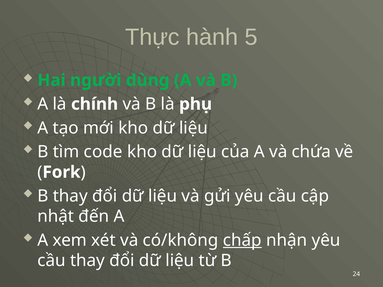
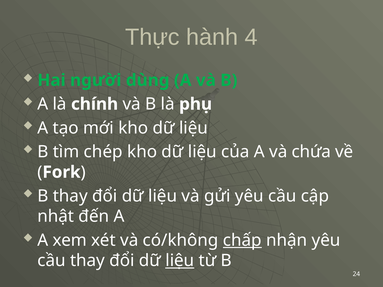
5: 5 -> 4 (251, 37)
code: code -> chép (103, 152)
liệu underline: none -> present (180, 261)
